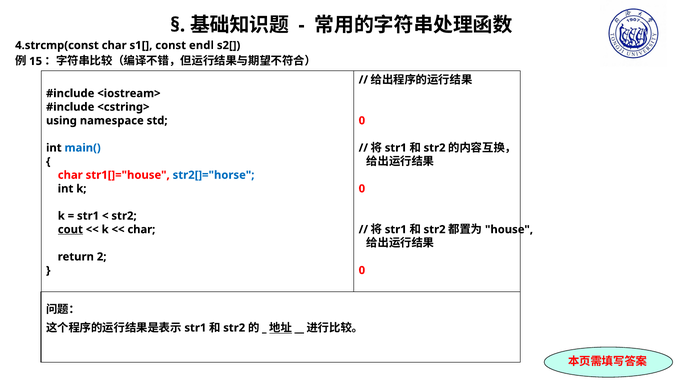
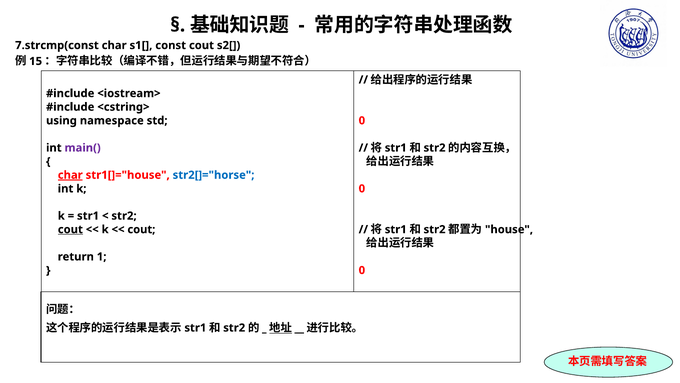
4.strcmp(const: 4.strcmp(const -> 7.strcmp(const (57, 45)
const endl: endl -> cout (201, 45)
main( colour: blue -> purple (83, 148)
char underline: none -> present (70, 175)
char: char -> cout (141, 229)
2: 2 -> 1 (102, 256)
